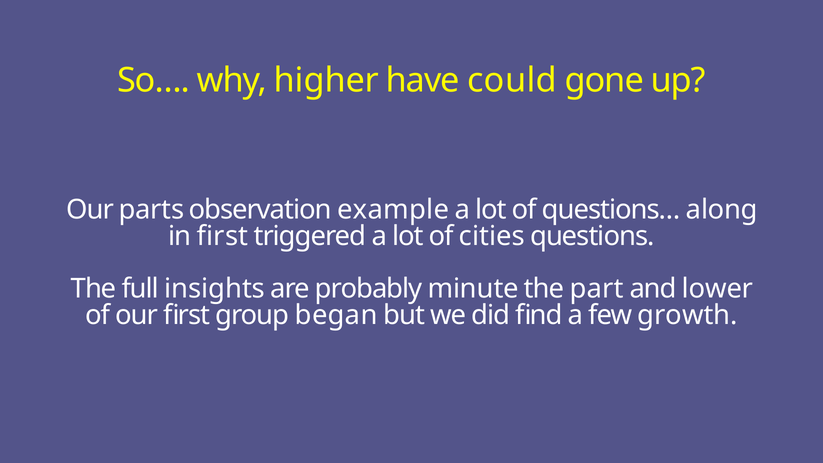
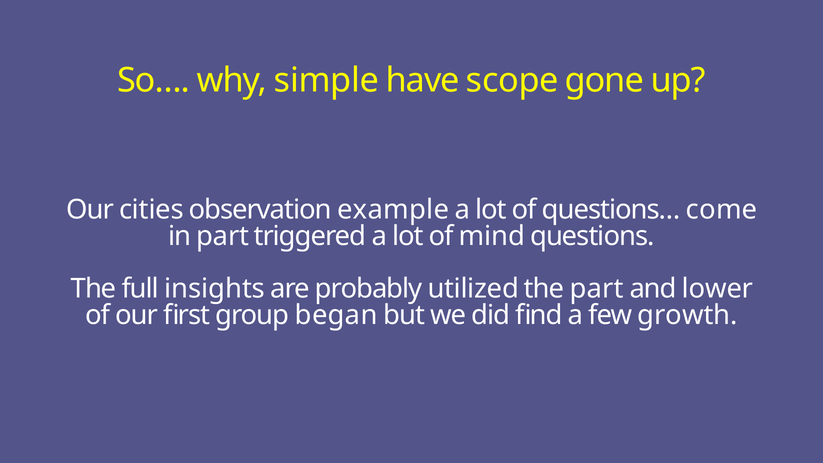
higher: higher -> simple (327, 81)
could: could -> scope (512, 81)
parts: parts -> cities (151, 210)
along: along -> come (722, 210)
in first: first -> part (223, 236)
cities: cities -> mind (492, 236)
minute: minute -> utilized (473, 289)
